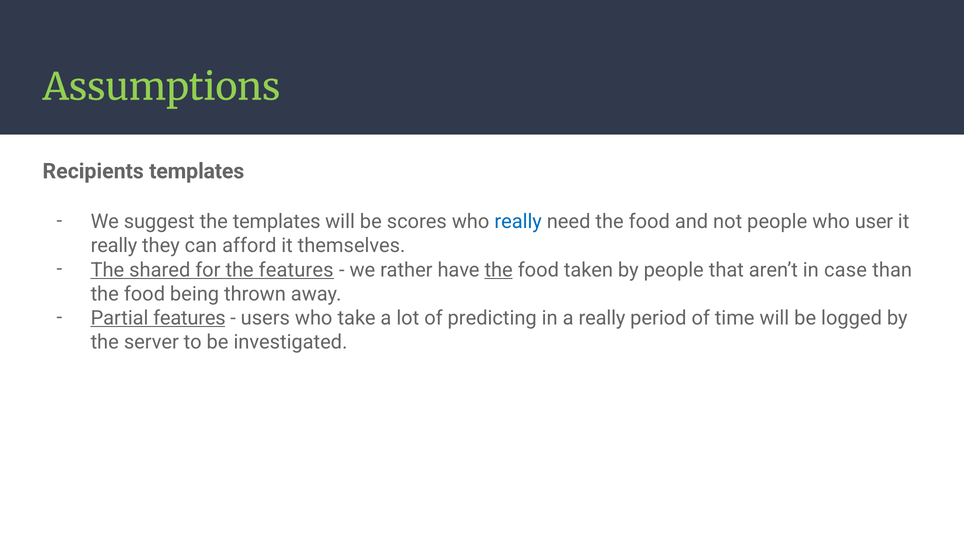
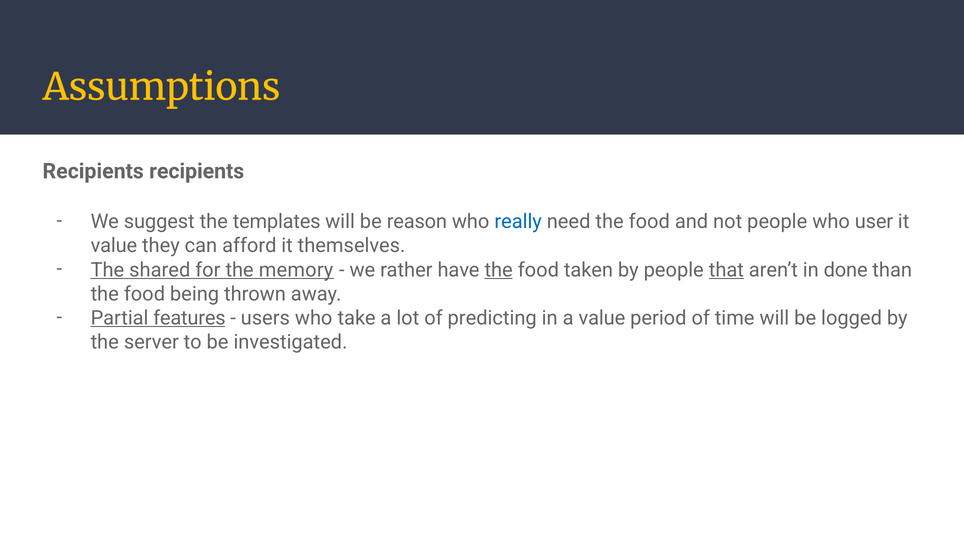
Assumptions colour: light green -> yellow (161, 87)
Recipients templates: templates -> recipients (197, 171)
scores: scores -> reason (417, 222)
really: really -> value (114, 246)
the features: features -> memory (296, 270)
that underline: none -> present (726, 270)
case: case -> done (846, 270)
a really: really -> value (602, 318)
